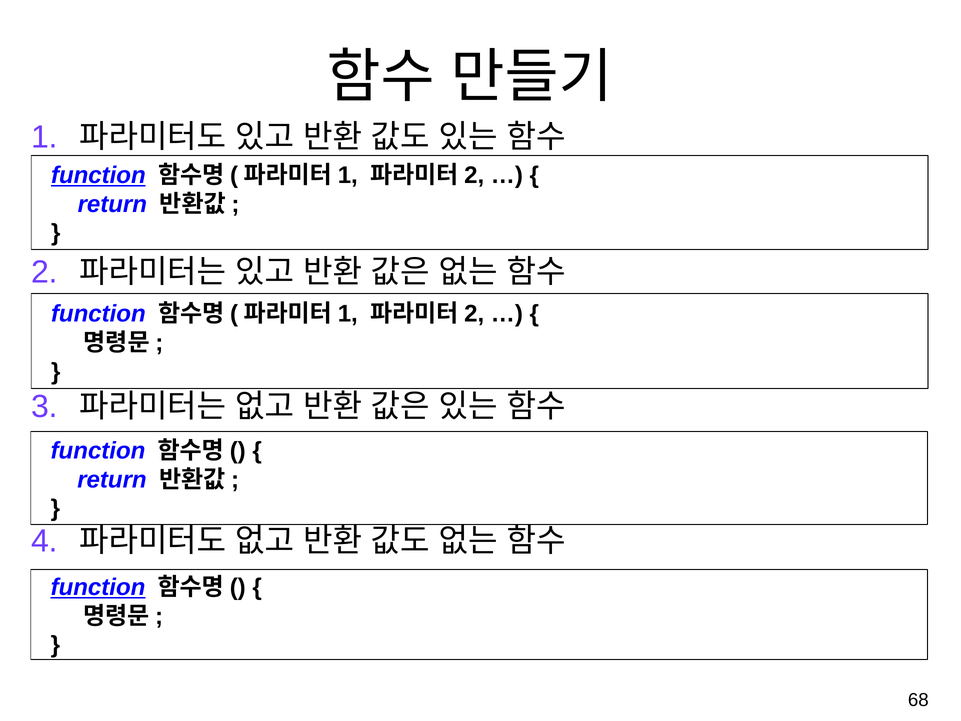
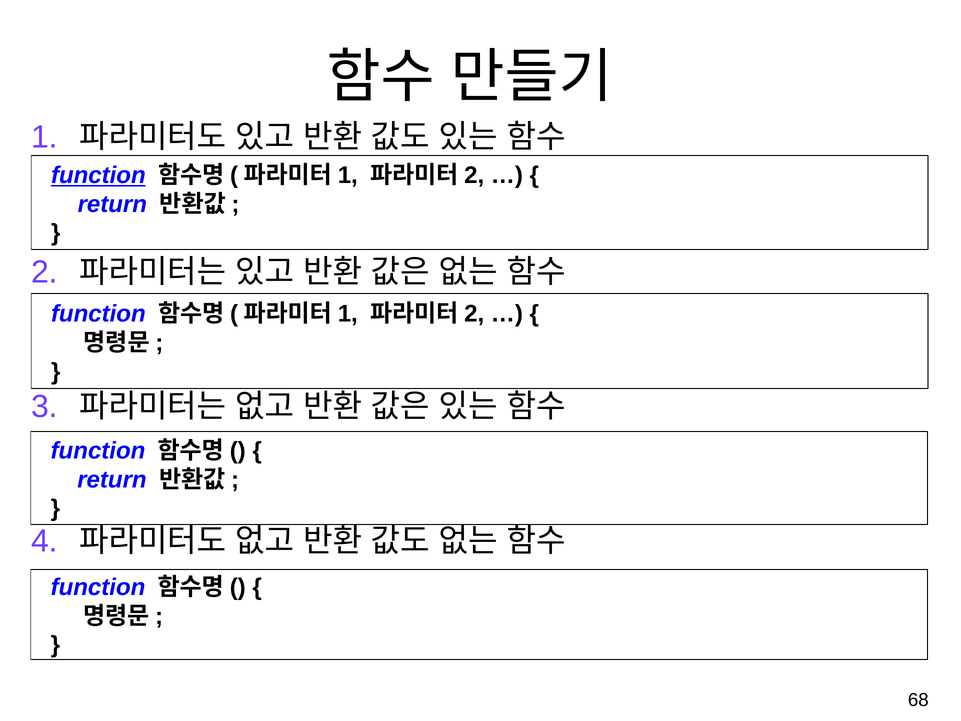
function underline: present -> none (98, 587)
